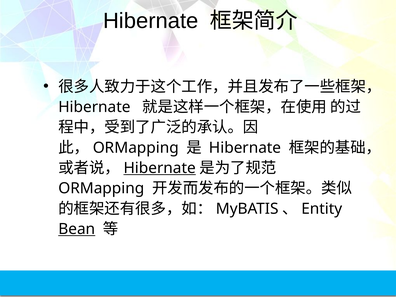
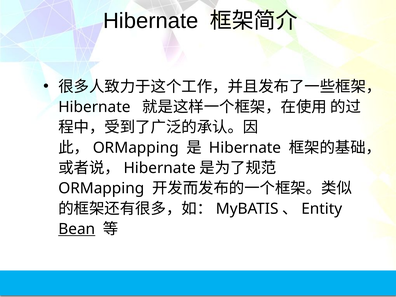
Hibernate underline: present -> none (160, 168)
